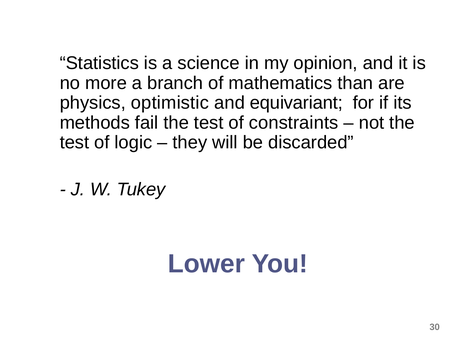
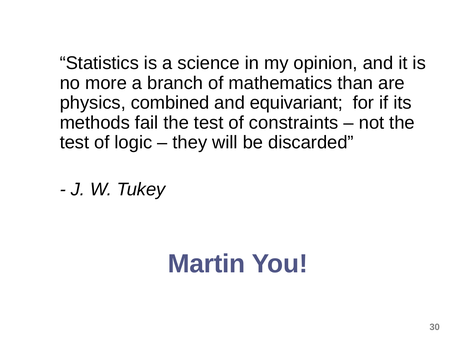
optimistic: optimistic -> combined (170, 103)
Lower: Lower -> Martin (207, 264)
